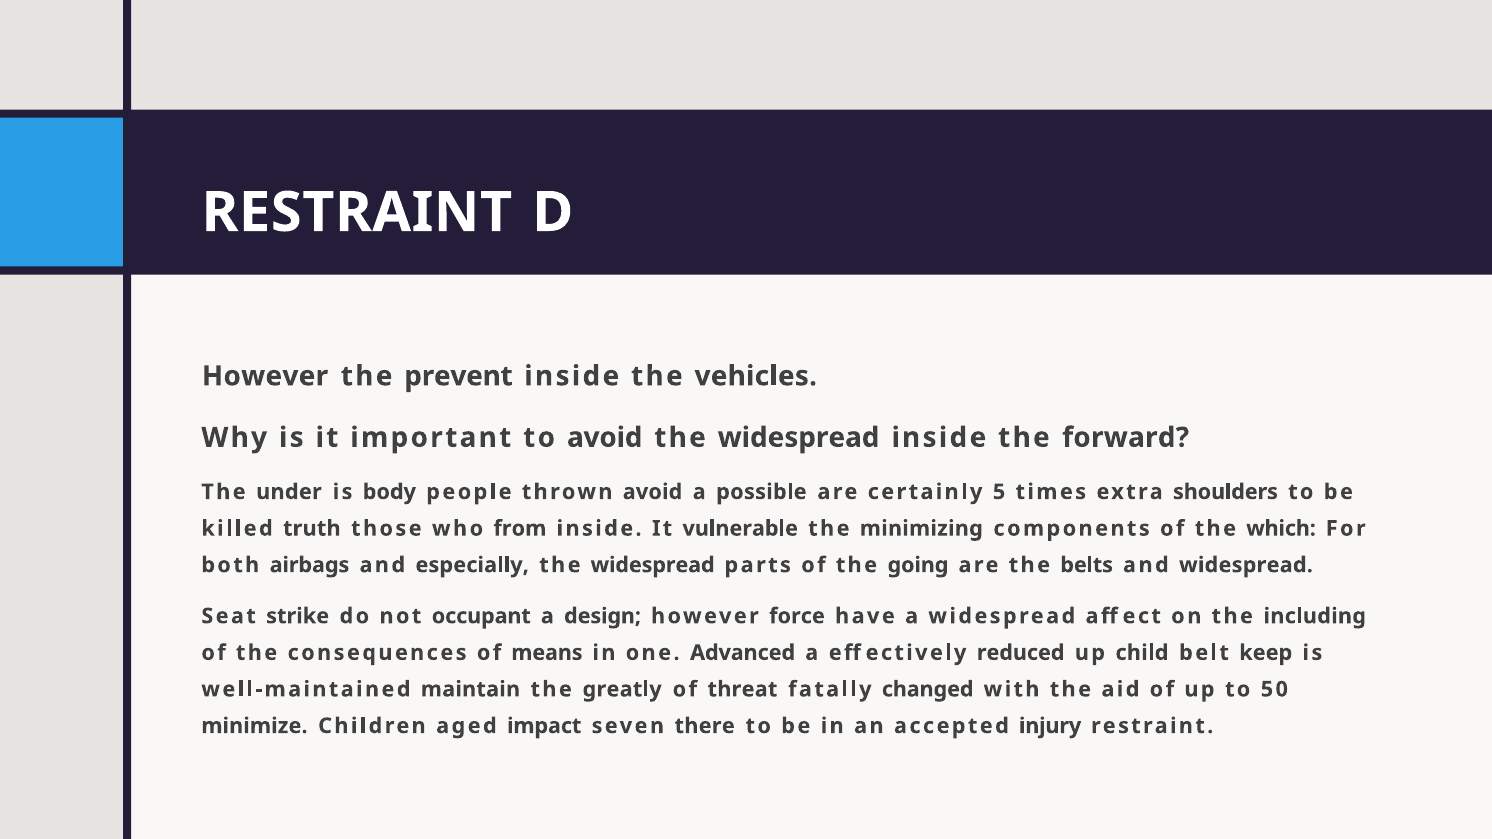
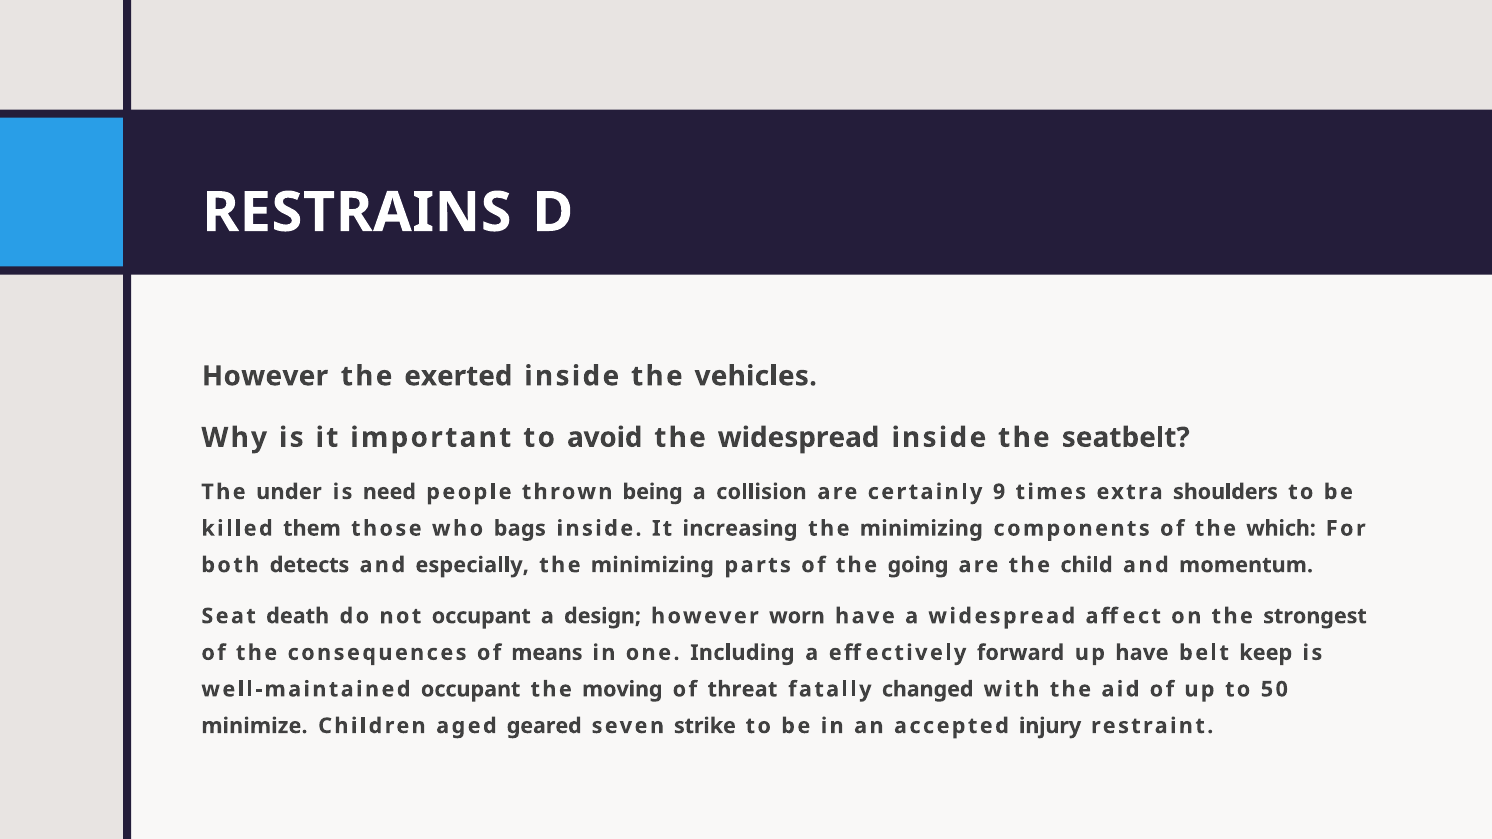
RESTRAINT: RESTRAINT -> RESTRAINS (357, 213)
prevent: prevent -> exerted (458, 376)
forward: forward -> seatbelt (1126, 438)
body: body -> need (389, 492)
thrown avoid: avoid -> being (653, 492)
possible: possible -> collision (761, 492)
5: 5 -> 9 (999, 492)
truth: truth -> them (312, 529)
from: from -> bags (520, 529)
vulnerable: vulnerable -> increasing (740, 529)
airbags: airbags -> detects (309, 565)
widespread: widespread -> minimizing (652, 565)
belts: belts -> child (1087, 565)
and widespread: widespread -> momentum (1246, 565)
strike: strike -> death (298, 616)
force: force -> worn (797, 616)
including: including -> strongest (1315, 616)
Advanced: Advanced -> Including (742, 653)
reduced: reduced -> forward (1021, 653)
up child: child -> have (1142, 653)
well-maintained maintain: maintain -> occupant (471, 689)
greatly: greatly -> moving (622, 689)
impact: impact -> geared (544, 726)
there: there -> strike (705, 726)
